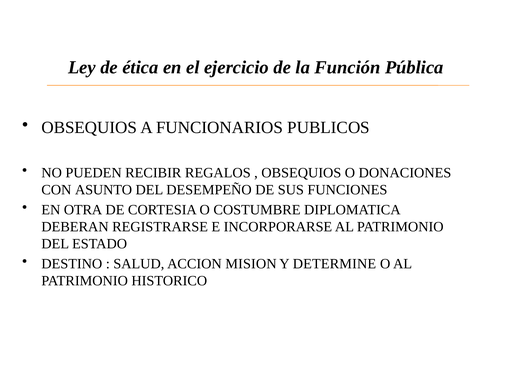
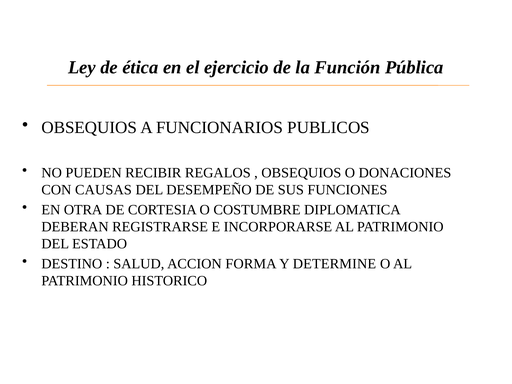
ASUNTO: ASUNTO -> CAUSAS (103, 190)
MISION: MISION -> FORMA (251, 264)
